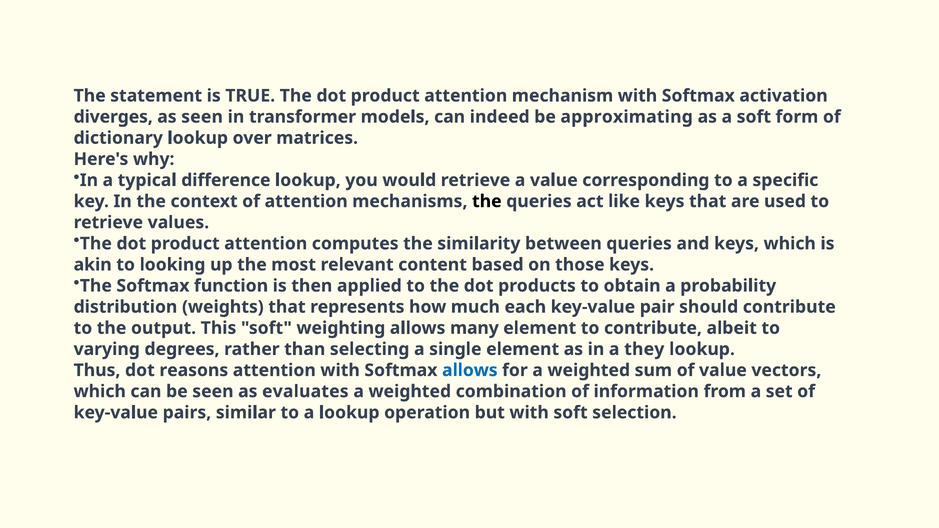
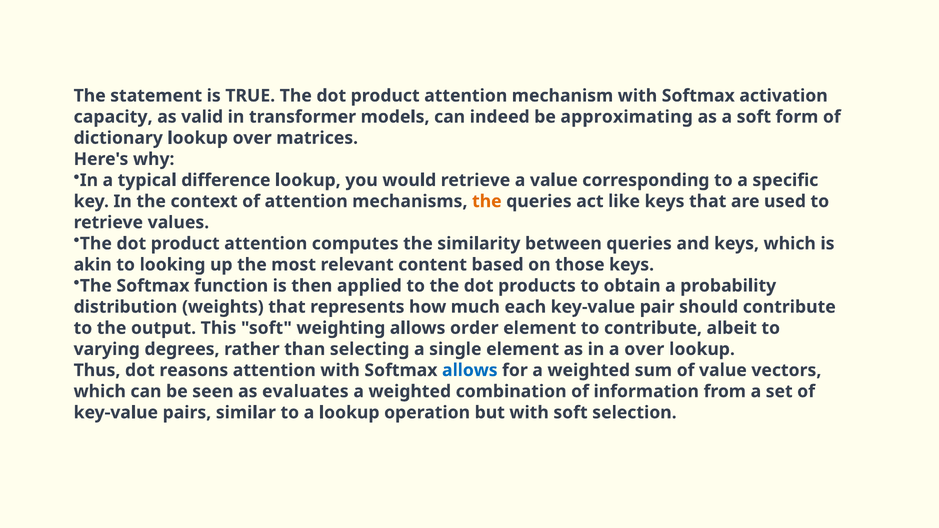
diverges: diverges -> capacity (113, 117)
as seen: seen -> valid (202, 117)
the colour: black -> orange (487, 201)
many: many -> order (474, 328)
a they: they -> over (644, 349)
